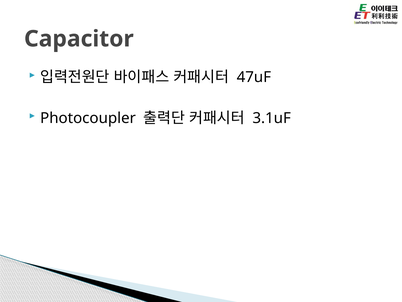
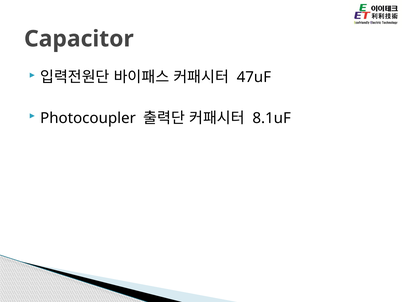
3.1uF: 3.1uF -> 8.1uF (272, 118)
